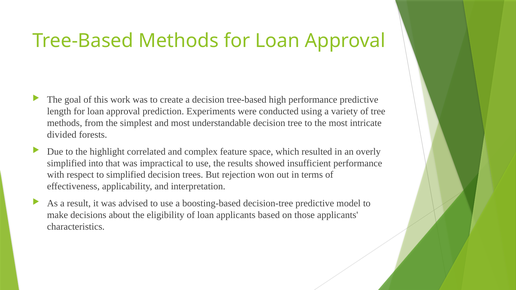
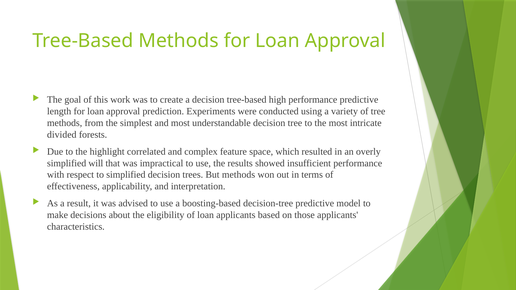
into: into -> will (96, 163)
But rejection: rejection -> methods (239, 175)
